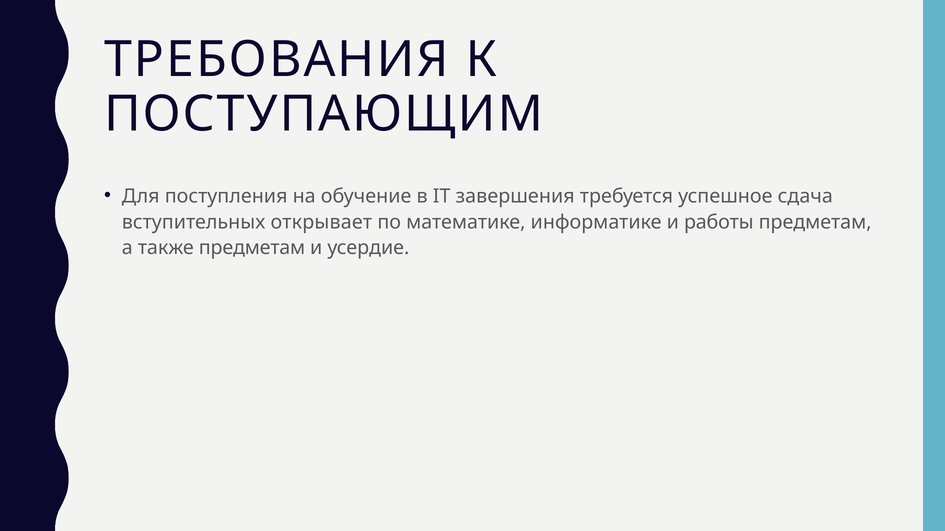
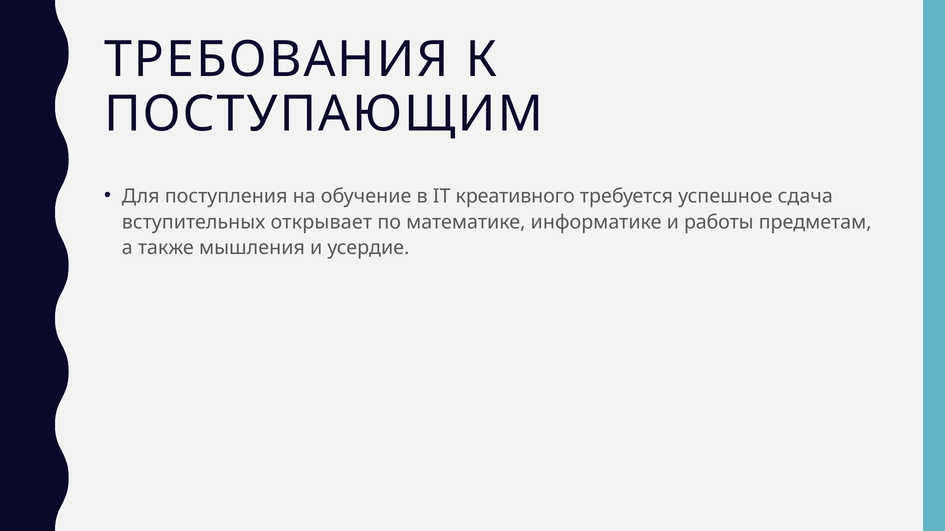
завершения: завершения -> креативного (515, 196)
также предметам: предметам -> мышления (252, 248)
